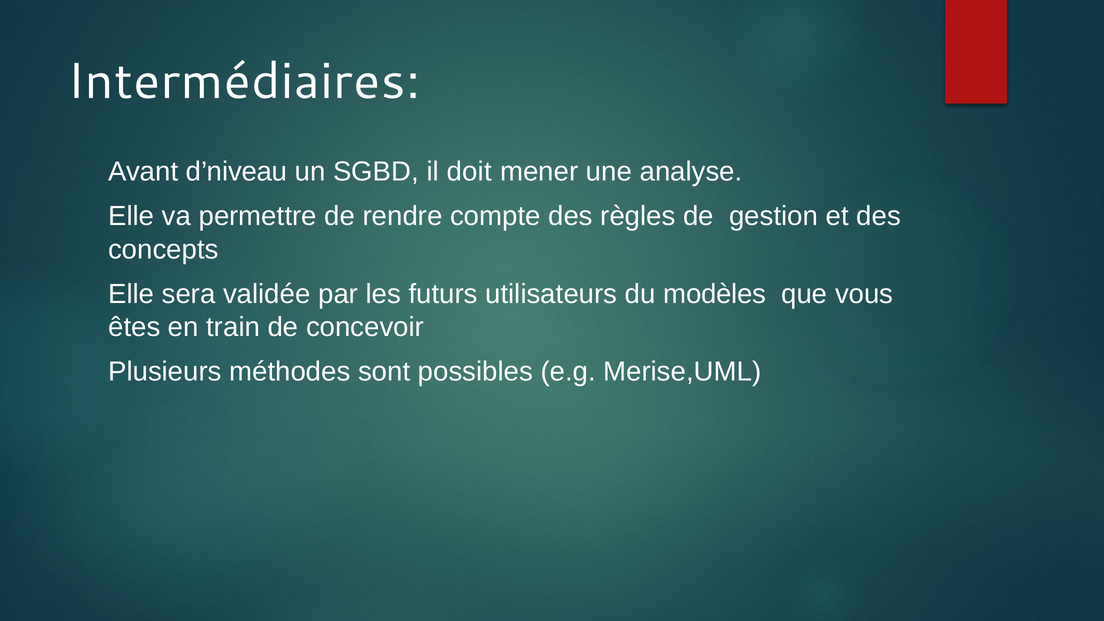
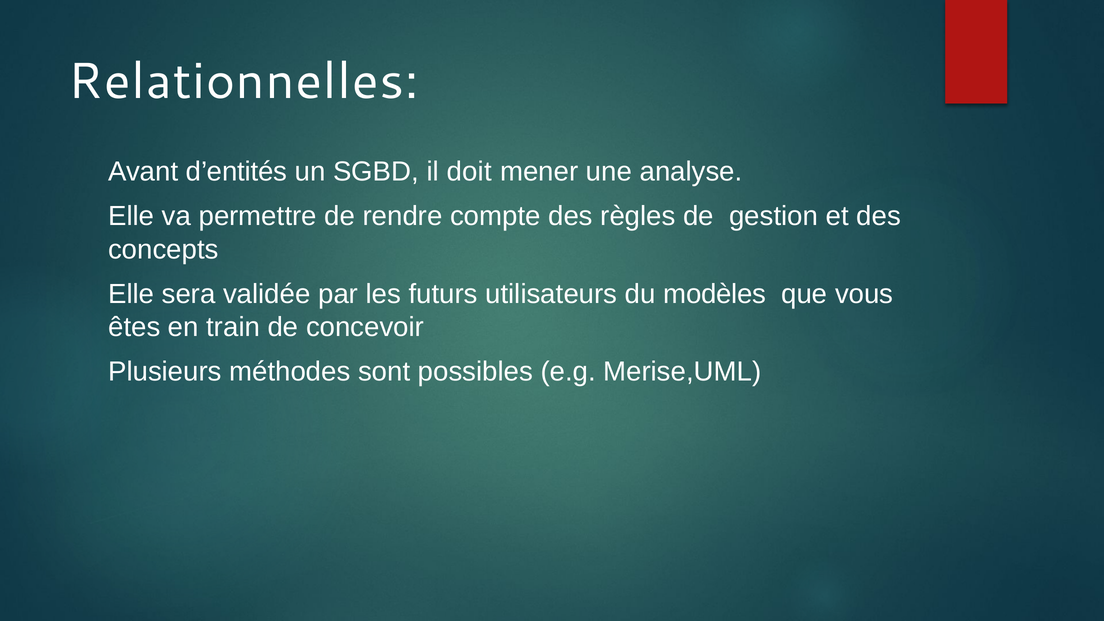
Intermédiaires: Intermédiaires -> Relationnelles (243, 82)
d’niveau: d’niveau -> d’entités (237, 172)
